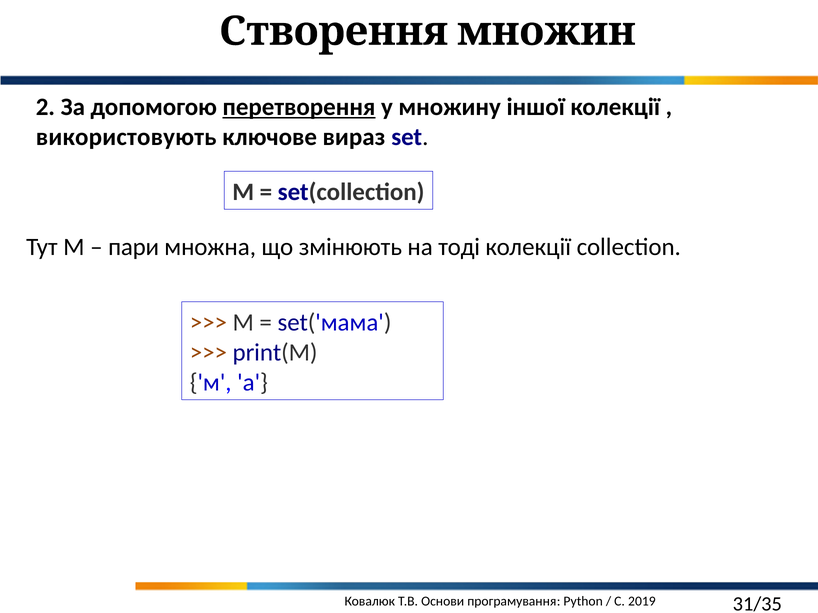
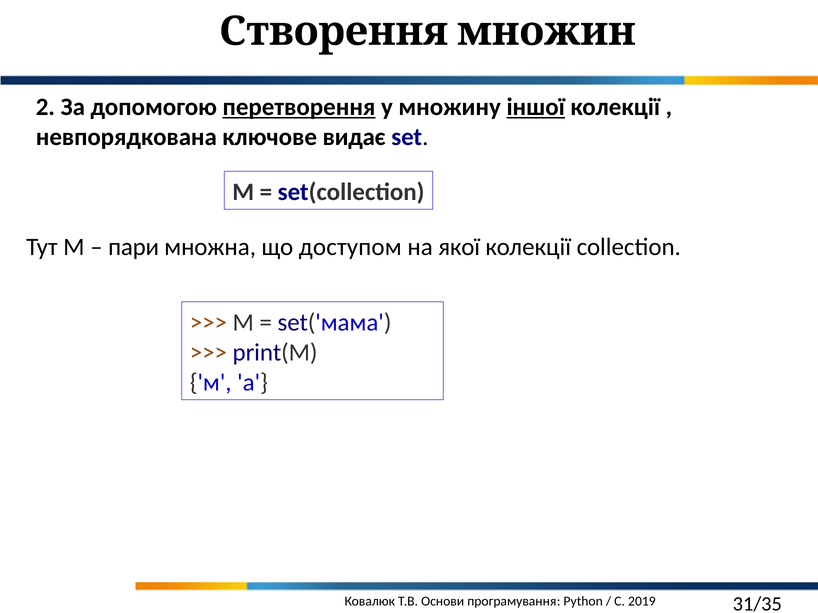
іншої underline: none -> present (536, 107)
використовують: використовують -> невпорядкована (126, 137)
вираз: вираз -> видає (354, 137)
змінюють: змінюють -> доступом (350, 247)
тоді: тоді -> якої (459, 247)
